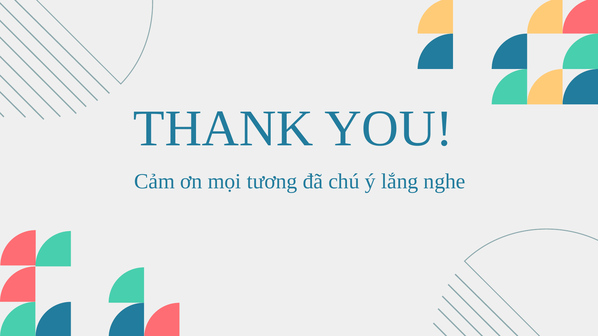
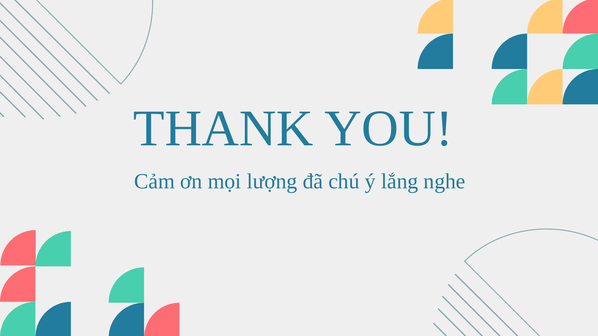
tương: tương -> lượng (272, 182)
